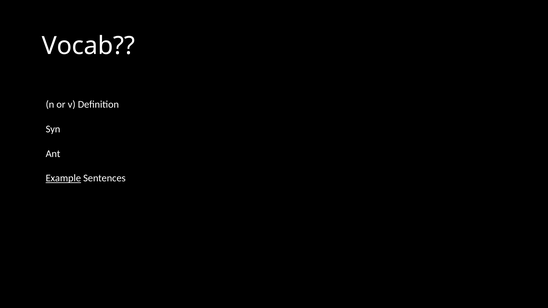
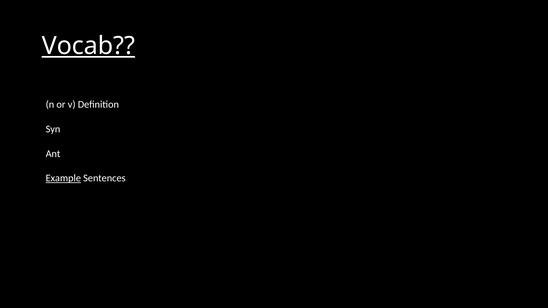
Vocab underline: none -> present (88, 46)
